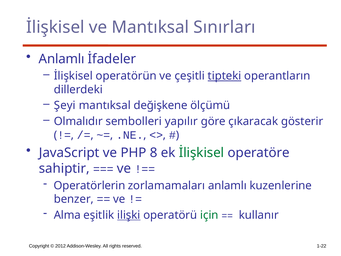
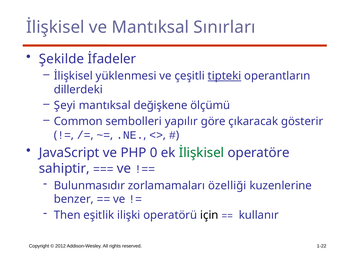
Anlamlı: Anlamlı -> Şekilde (62, 59)
operatörün: operatörün -> yüklenmesi (126, 76)
Olmalıdır: Olmalıdır -> Common (78, 121)
8: 8 -> 0 (154, 152)
Operatörlerin: Operatörlerin -> Bulunmasıdır (89, 185)
zorlamamaları anlamlı: anlamlı -> özelliği (227, 185)
Alma: Alma -> Then (67, 215)
ilişki underline: present -> none (129, 215)
için colour: green -> black (209, 215)
